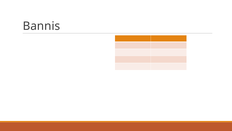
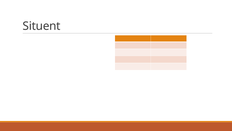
Bannis: Bannis -> Situent (42, 26)
